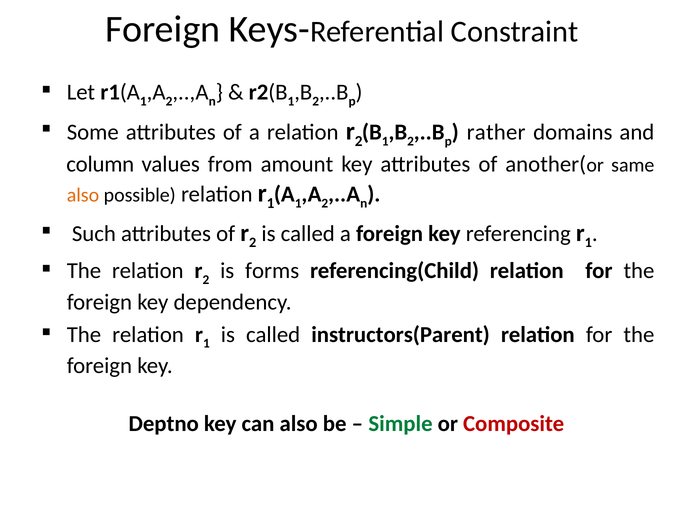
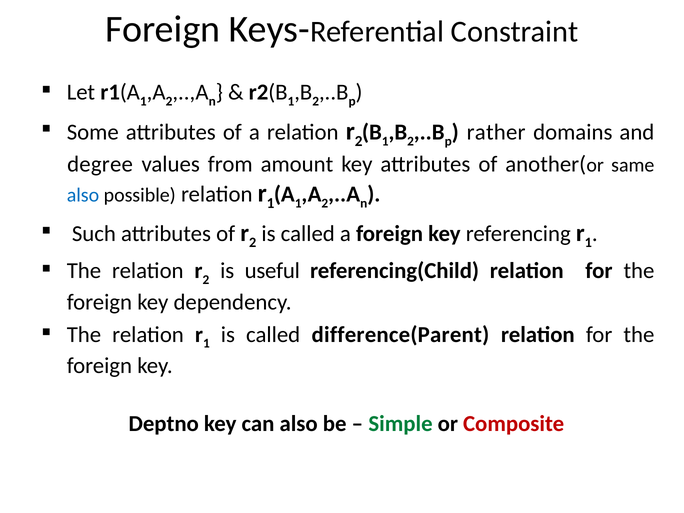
column: column -> degree (100, 164)
also colour: orange -> blue (83, 195)
forms: forms -> useful (272, 271)
instructors(Parent: instructors(Parent -> difference(Parent (400, 335)
